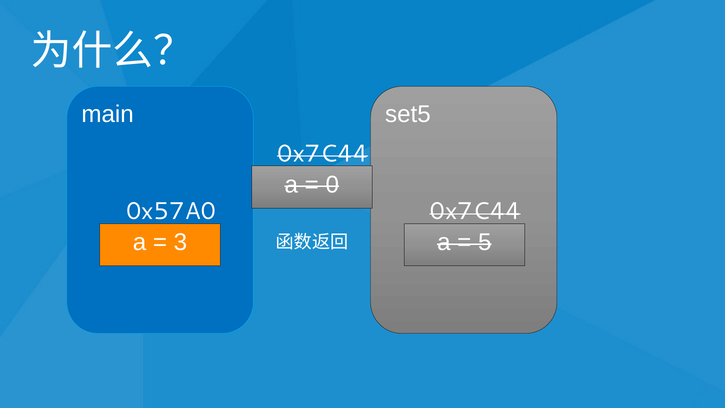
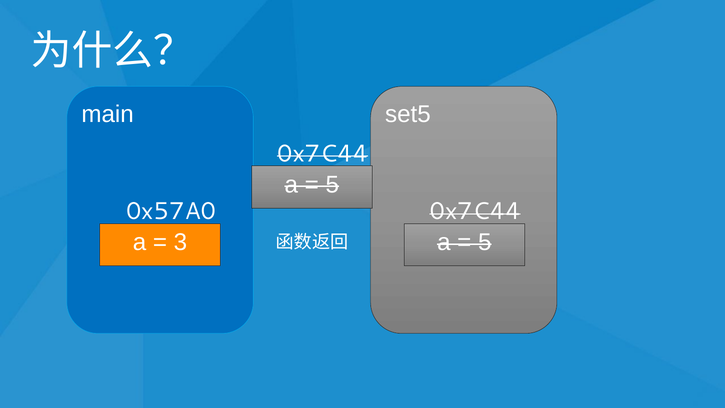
0: 0 -> 5 (332, 185)
